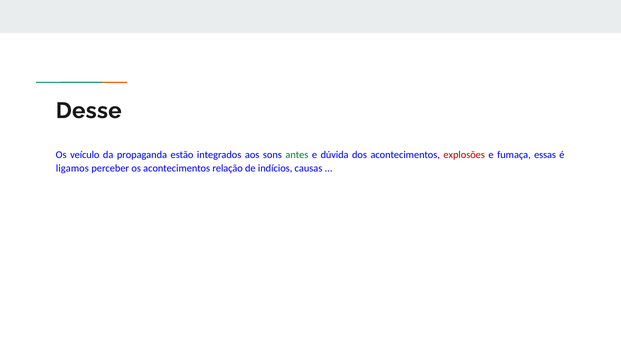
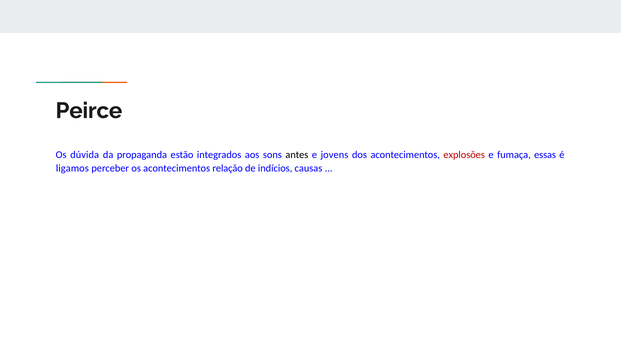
Desse: Desse -> Peirce (89, 111)
veículo: veículo -> dúvida (85, 155)
antes colour: green -> black (297, 155)
dúvida: dúvida -> jovens (334, 155)
